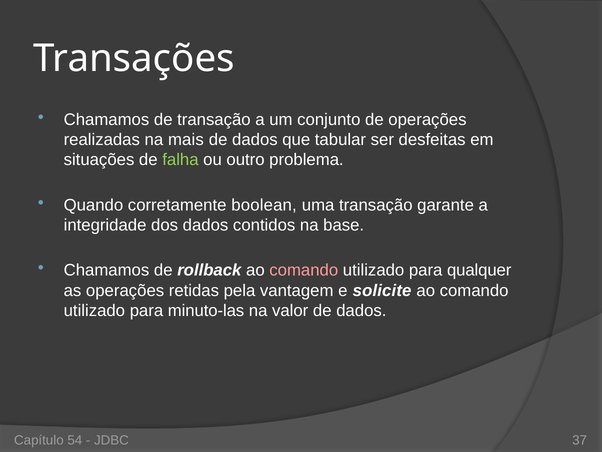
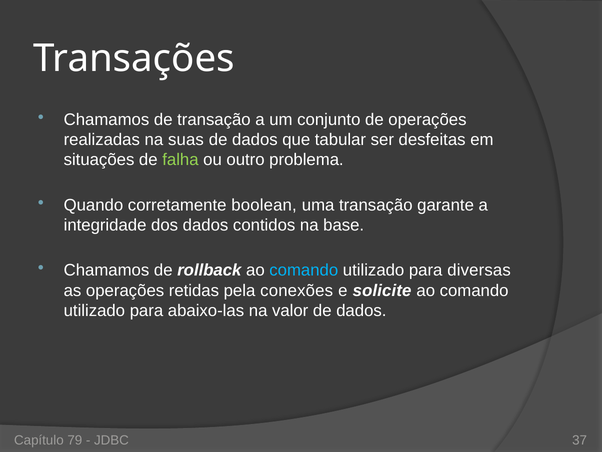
mais: mais -> suas (186, 140)
comando colour: pink -> light blue (304, 270)
qualquer: qualquer -> diversas (479, 270)
vantagem: vantagem -> conexões (297, 290)
minuto-las: minuto-las -> abaixo-las (206, 310)
54: 54 -> 79 (75, 440)
